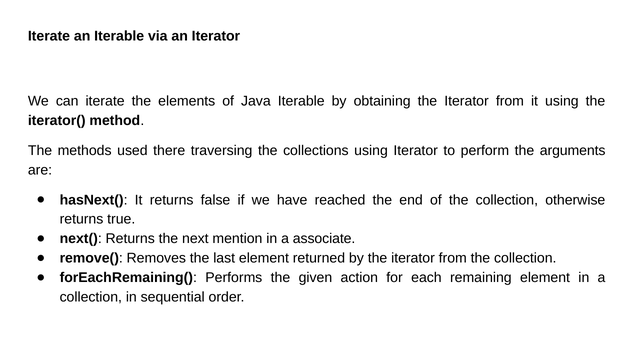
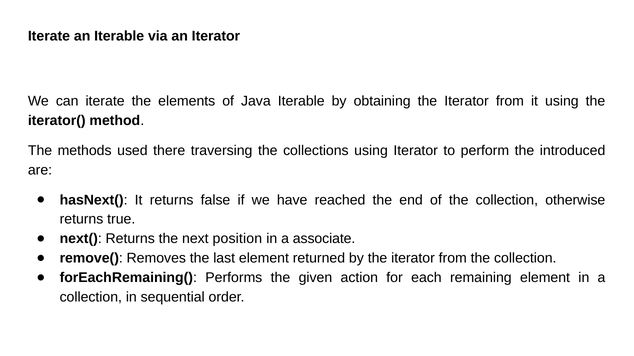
arguments: arguments -> introduced (573, 151)
mention: mention -> position (237, 239)
